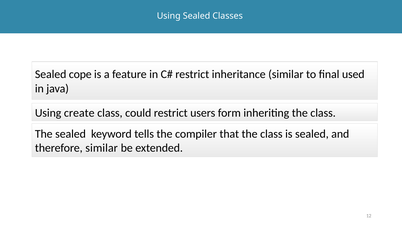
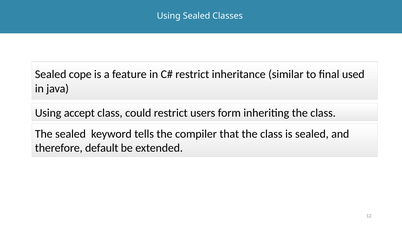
create: create -> accept (79, 113)
therefore similar: similar -> default (102, 148)
